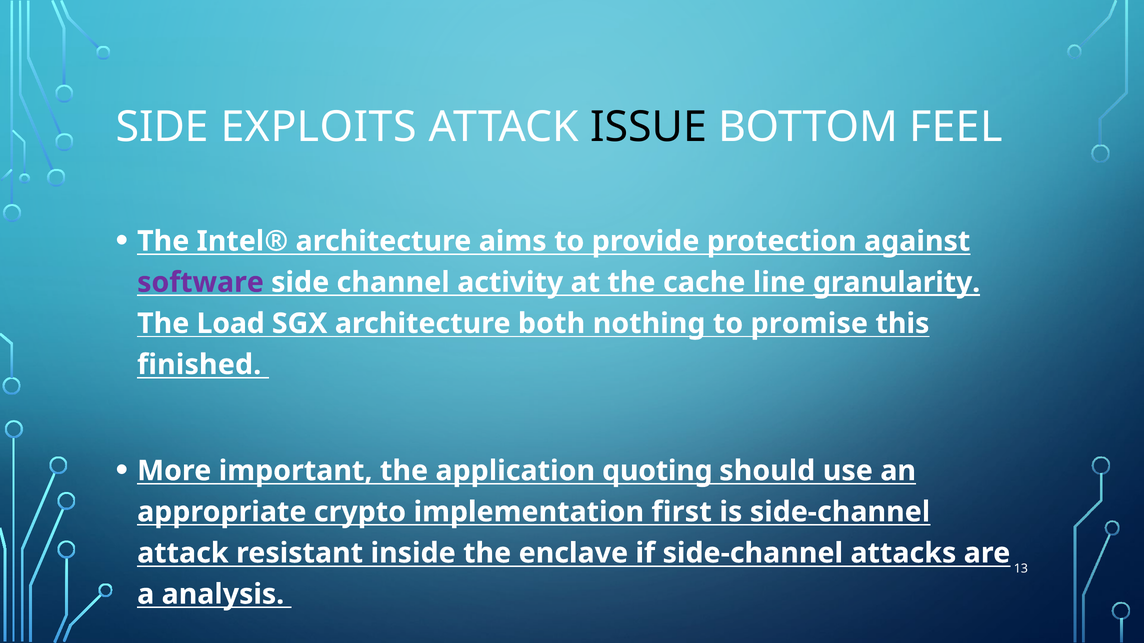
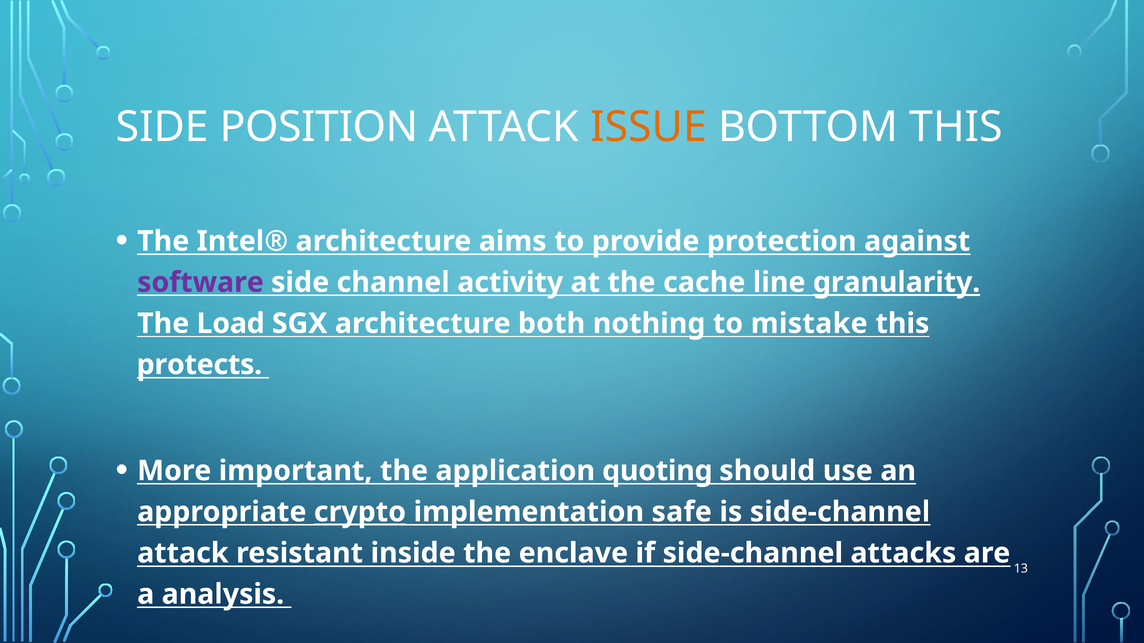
EXPLOITS: EXPLOITS -> POSITION (319, 127)
ISSUE colour: black -> orange (649, 127)
BOTTOM FEEL: FEEL -> THIS (956, 127)
promise: promise -> mistake (809, 324)
finished: finished -> protects (199, 365)
crypto underline: none -> present (360, 512)
first: first -> safe (682, 512)
